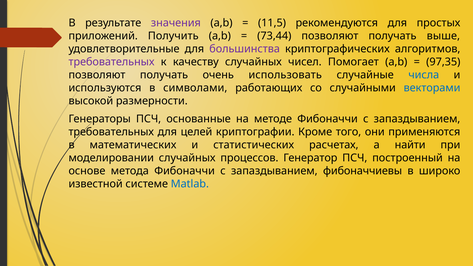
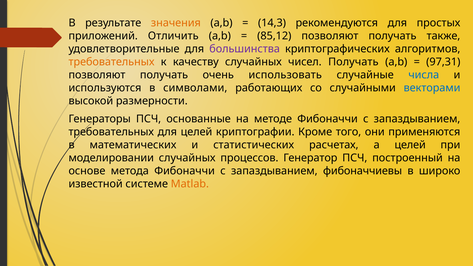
значения colour: purple -> orange (176, 23)
11,5: 11,5 -> 14,3 (272, 23)
Получить: Получить -> Отличить (173, 36)
73,44: 73,44 -> 85,12 (274, 36)
выше: выше -> также (443, 36)
требовательных colour: purple -> orange (111, 62)
чисел Помогает: Помогает -> Получать (353, 62)
97,35: 97,35 -> 97,31 (443, 62)
а найти: найти -> целей (410, 145)
Matlab colour: blue -> orange (190, 184)
